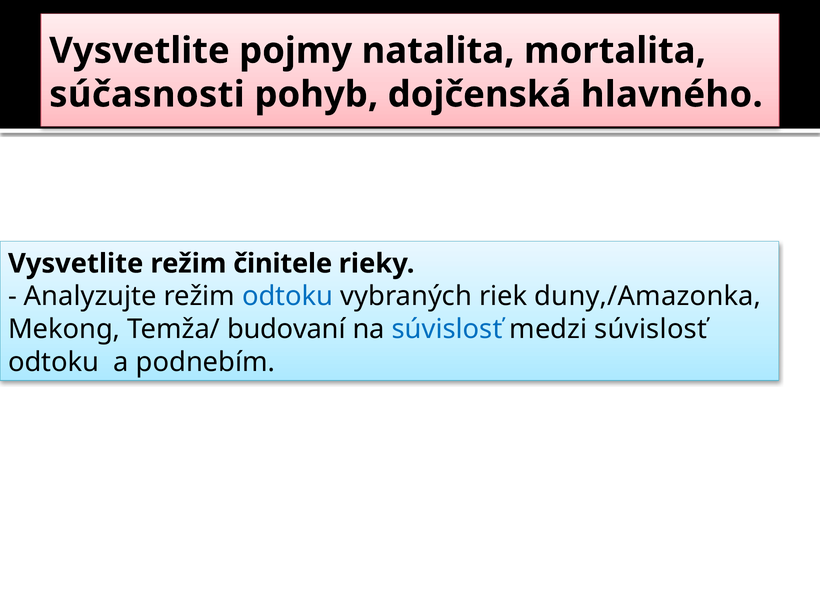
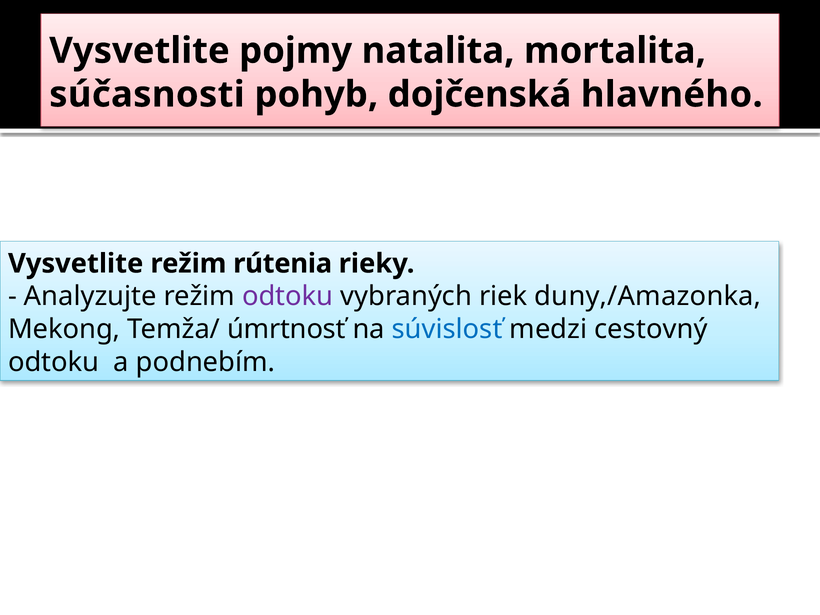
činitele: činitele -> rútenia (283, 264)
odtoku colour: blue -> purple (288, 296)
budovaní: budovaní -> úmrtnosť (286, 329)
medzi súvislosť: súvislosť -> cestovný (651, 329)
